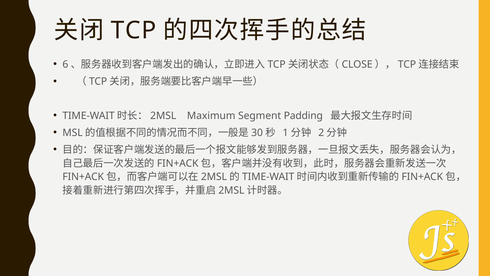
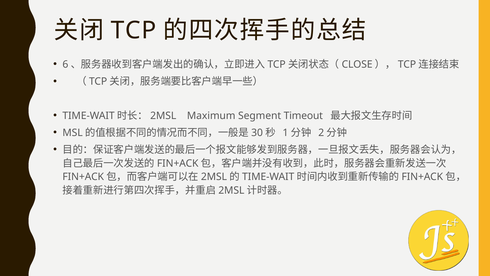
Padding: Padding -> Timeout (303, 116)
